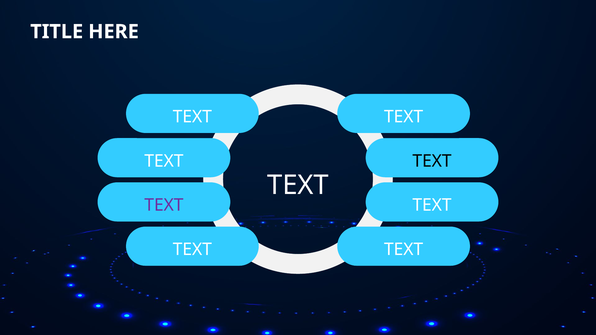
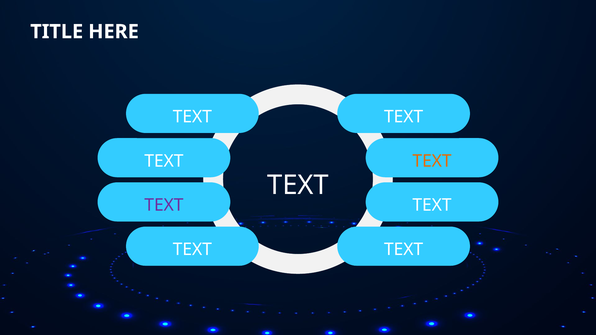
TEXT colour: black -> orange (432, 161)
